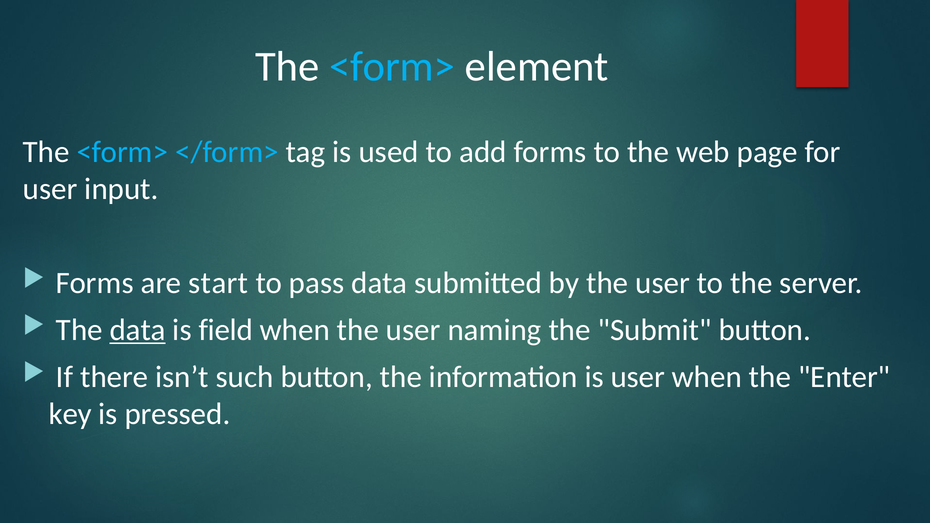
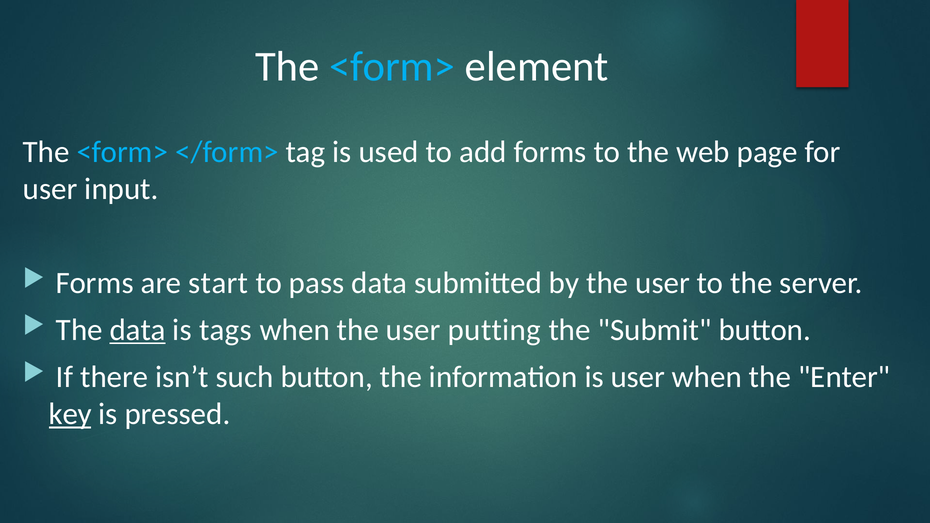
field: field -> tags (225, 330)
naming: naming -> putting (494, 330)
key underline: none -> present (70, 414)
